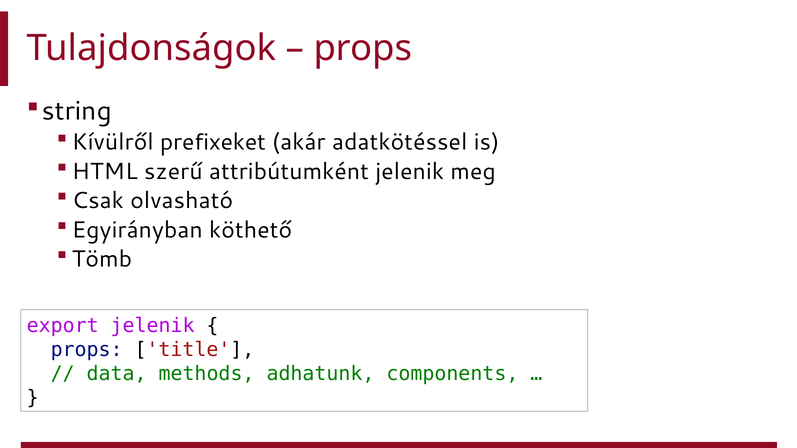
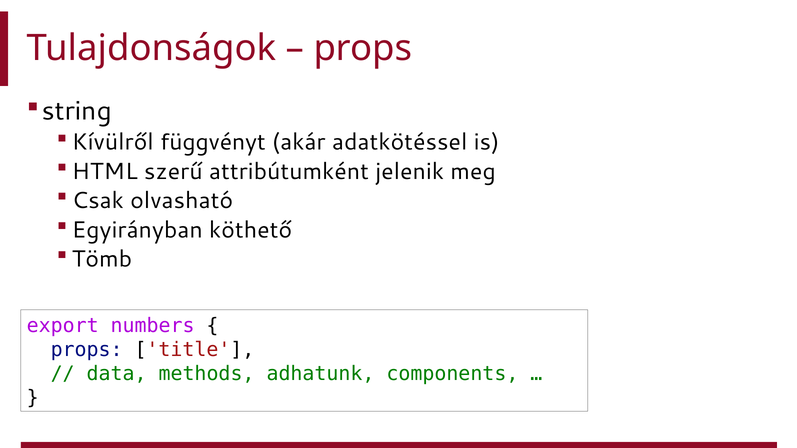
prefixeket: prefixeket -> függvényt (213, 142)
export jelenik: jelenik -> numbers (153, 326)
